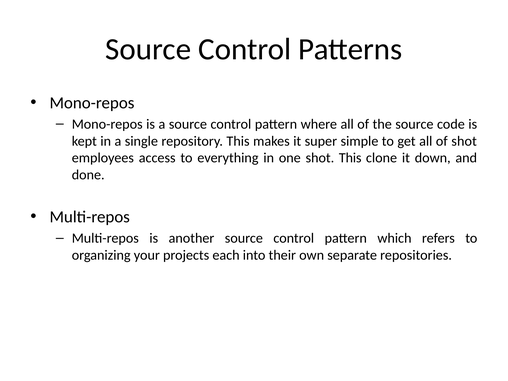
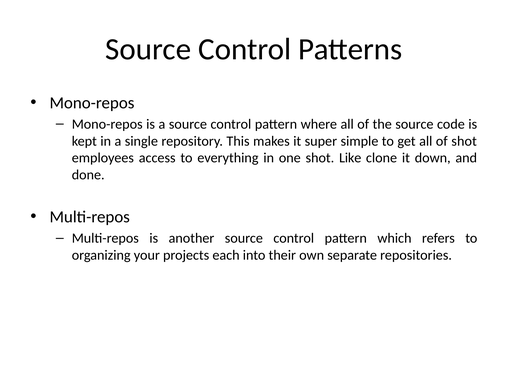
shot This: This -> Like (350, 158)
